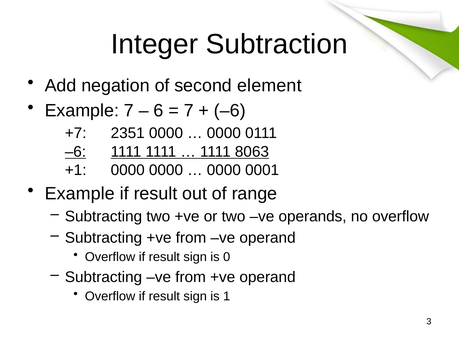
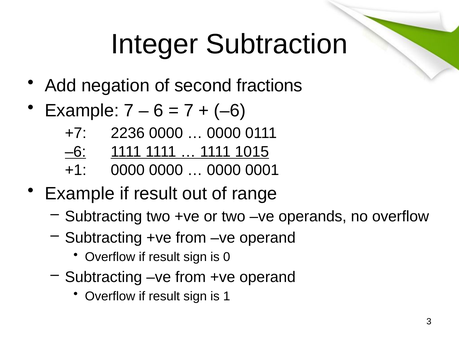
element: element -> fractions (270, 86)
2351: 2351 -> 2236 (128, 133)
8063: 8063 -> 1015 (252, 152)
